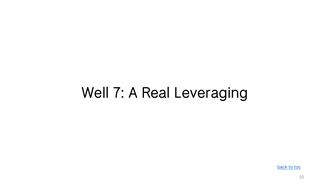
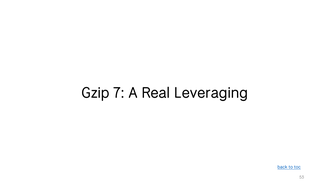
Well: Well -> Gzip (95, 93)
